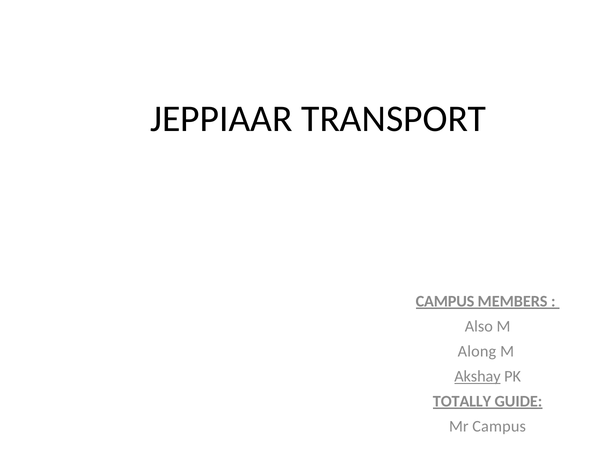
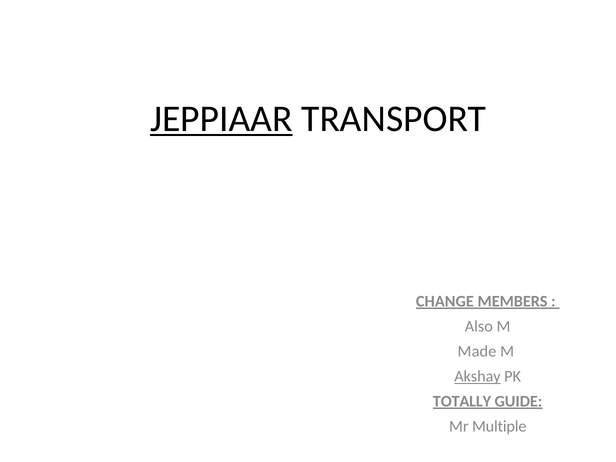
JEPPIAAR underline: none -> present (221, 119)
CAMPUS: CAMPUS -> CHANGE (445, 301)
Along: Along -> Made (477, 351)
Mr Campus: Campus -> Multiple (499, 426)
